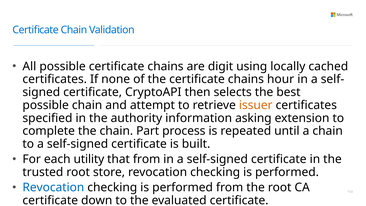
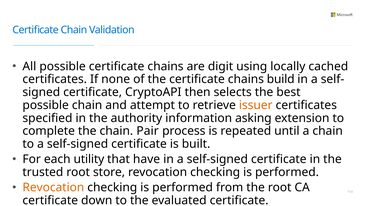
hour: hour -> build (281, 79)
Part: Part -> Pair (148, 131)
that from: from -> have (147, 159)
Revocation colour: blue -> orange (53, 187)
